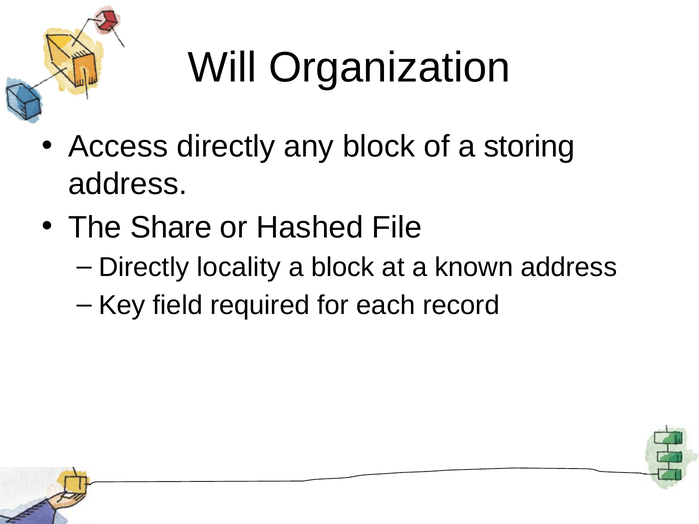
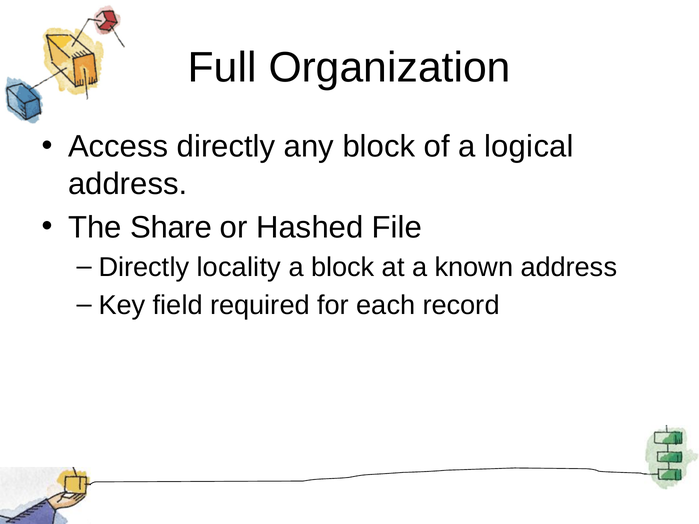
Will: Will -> Full (222, 68)
storing: storing -> logical (529, 147)
